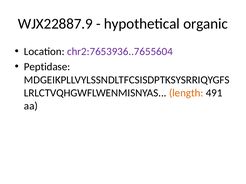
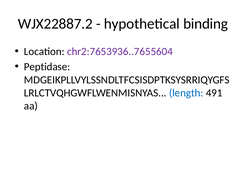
WJX22887.9: WJX22887.9 -> WJX22887.2 (55, 24)
organic: organic -> binding (206, 24)
length colour: orange -> blue (186, 93)
